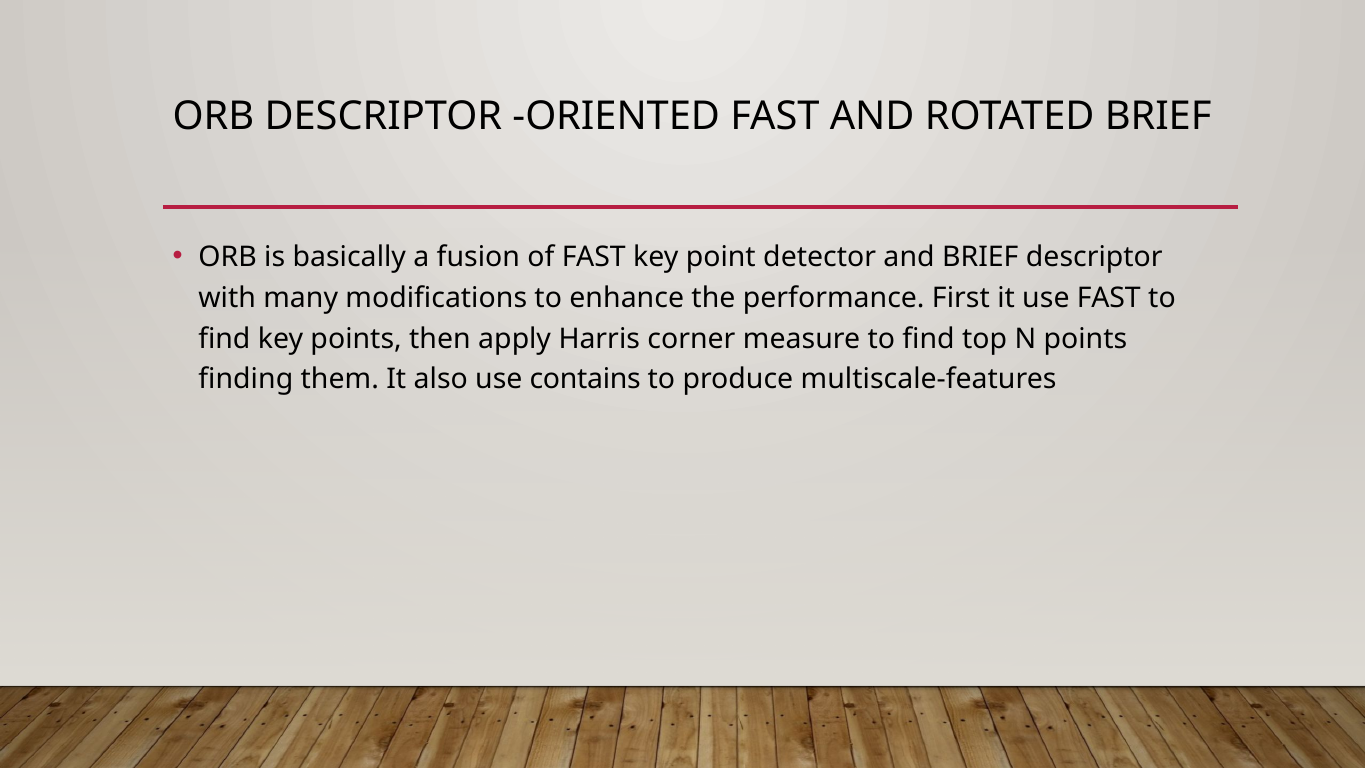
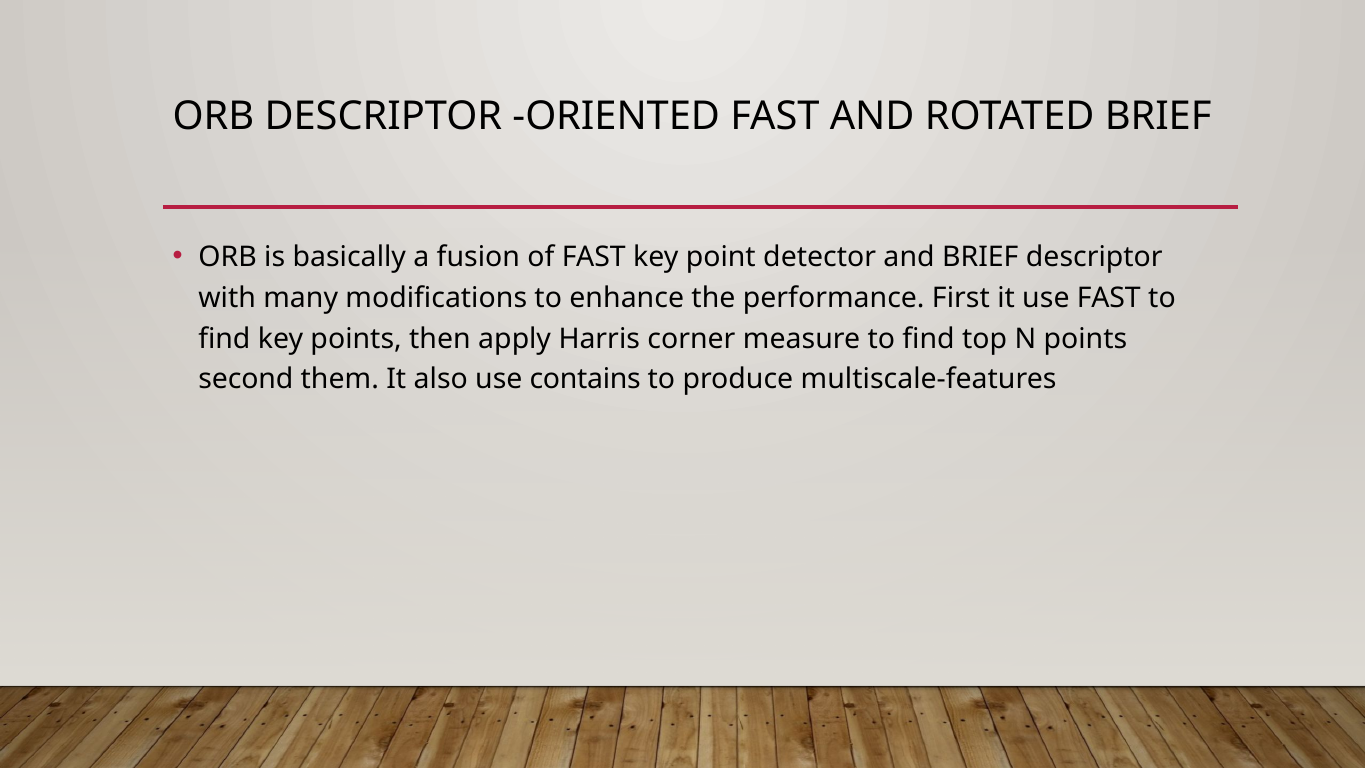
finding: finding -> second (246, 380)
